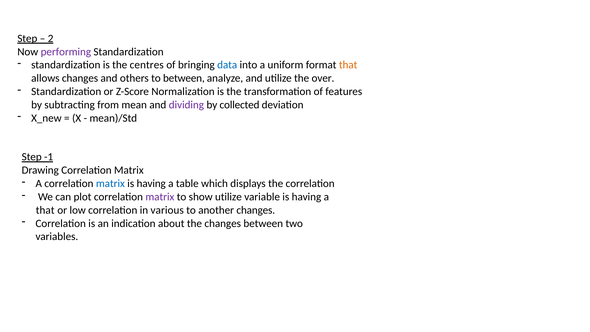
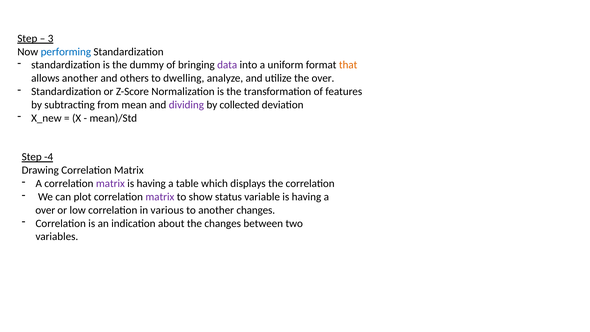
2: 2 -> 3 (51, 38)
performing colour: purple -> blue (66, 52)
centres: centres -> dummy (147, 65)
data colour: blue -> purple (227, 65)
allows changes: changes -> another (80, 78)
to between: between -> dwelling (184, 78)
-1: -1 -> -4 (49, 157)
matrix colour: blue -> purple (110, 183)
show utilize: utilize -> status (228, 197)
that: that -> over (45, 210)
